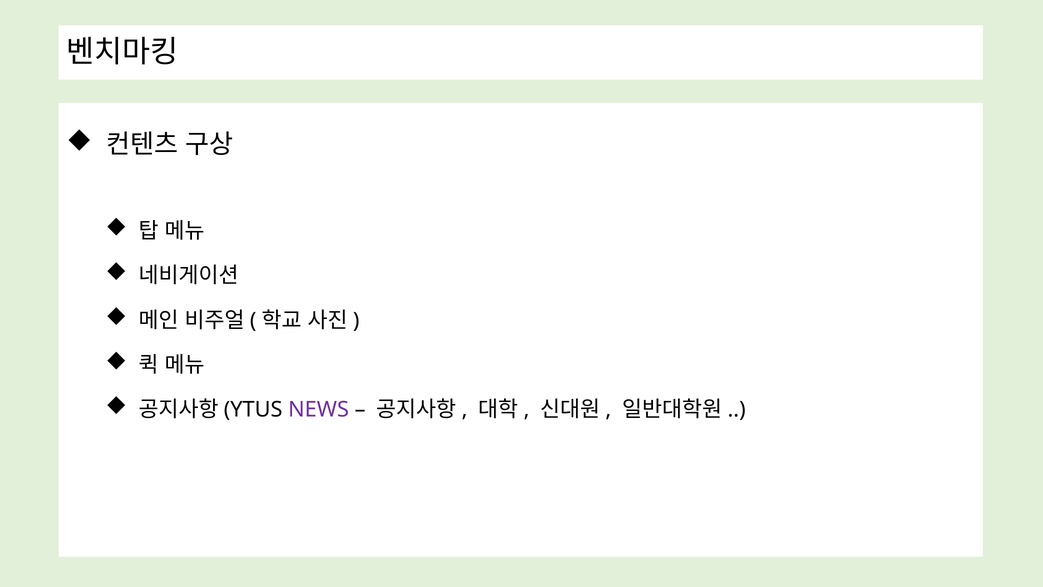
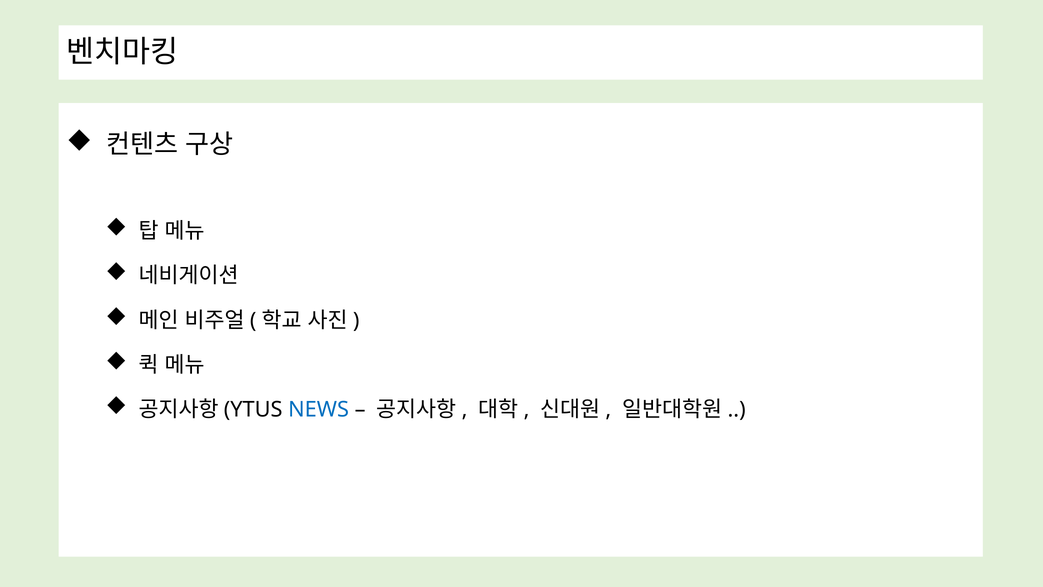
NEWS colour: purple -> blue (319, 409)
